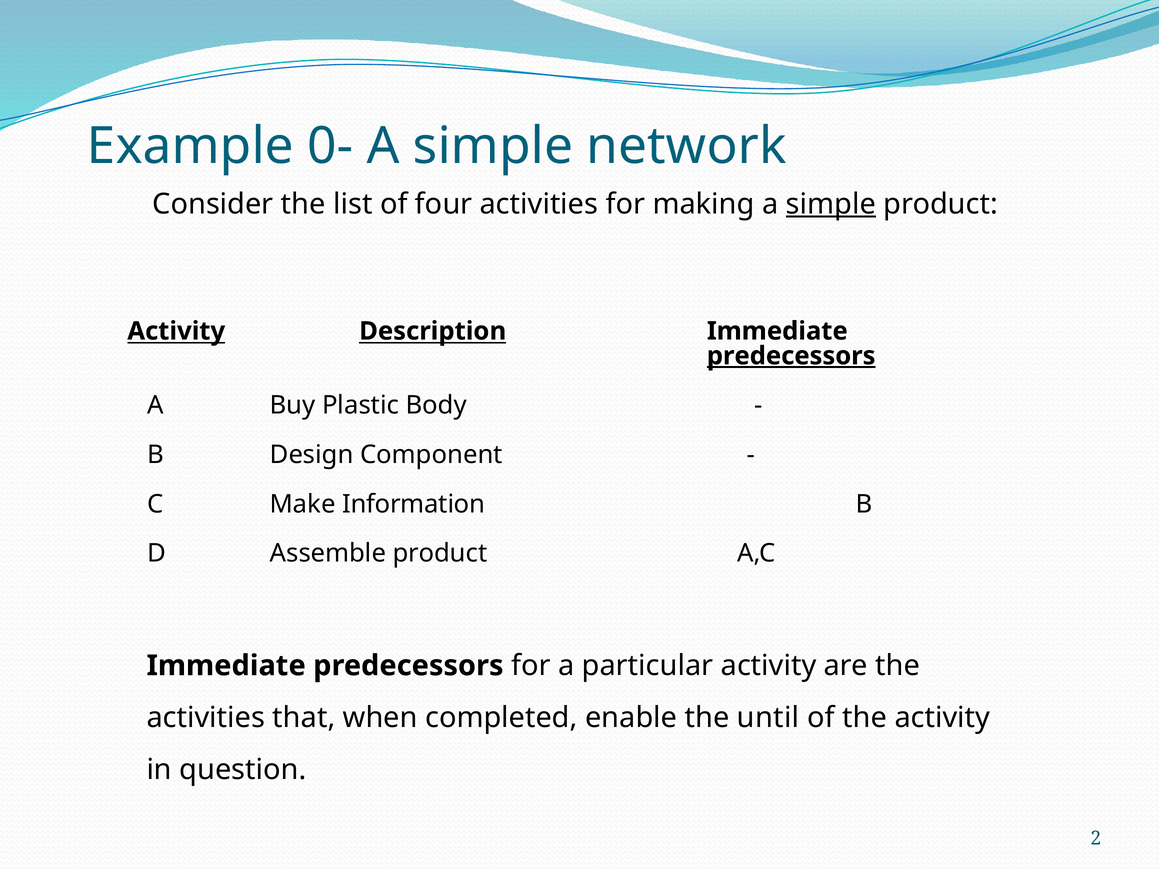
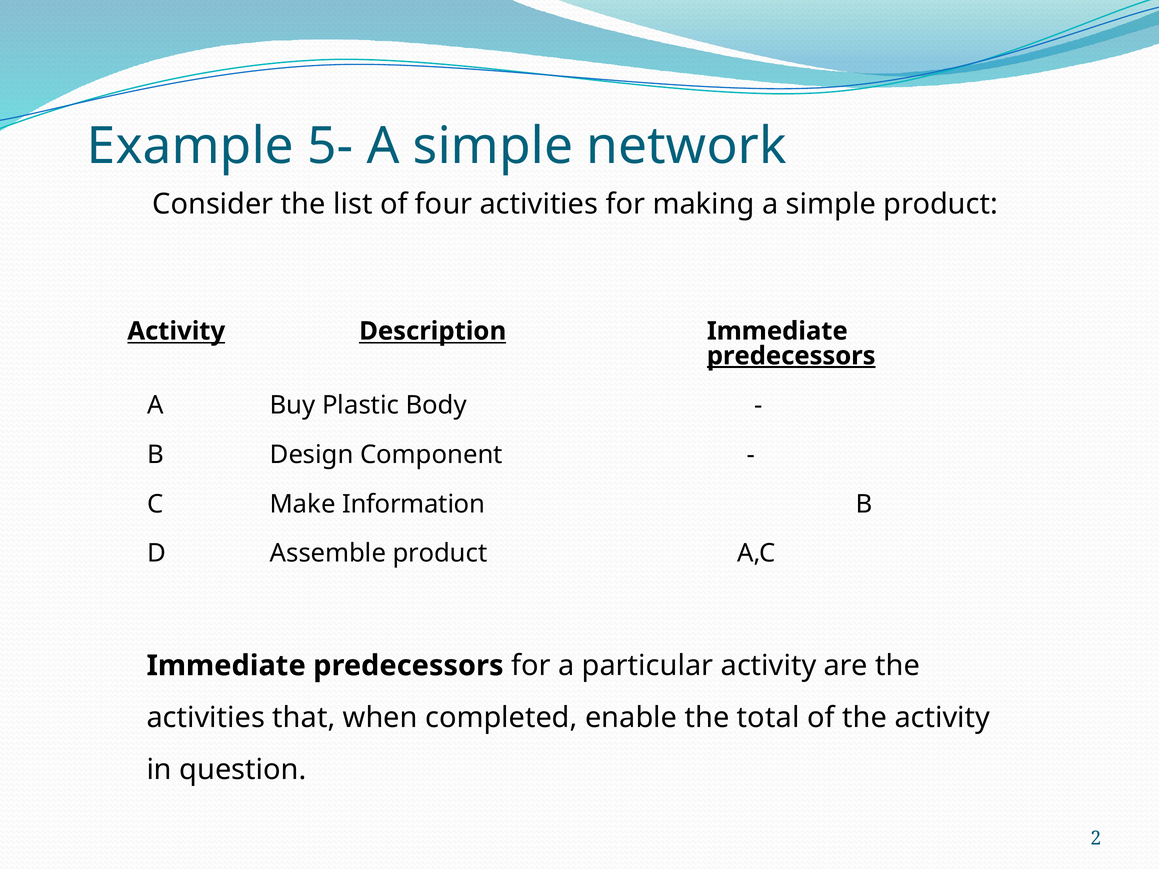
0-: 0- -> 5- (330, 146)
simple underline: present -> none (831, 204)
until: until -> total (768, 718)
